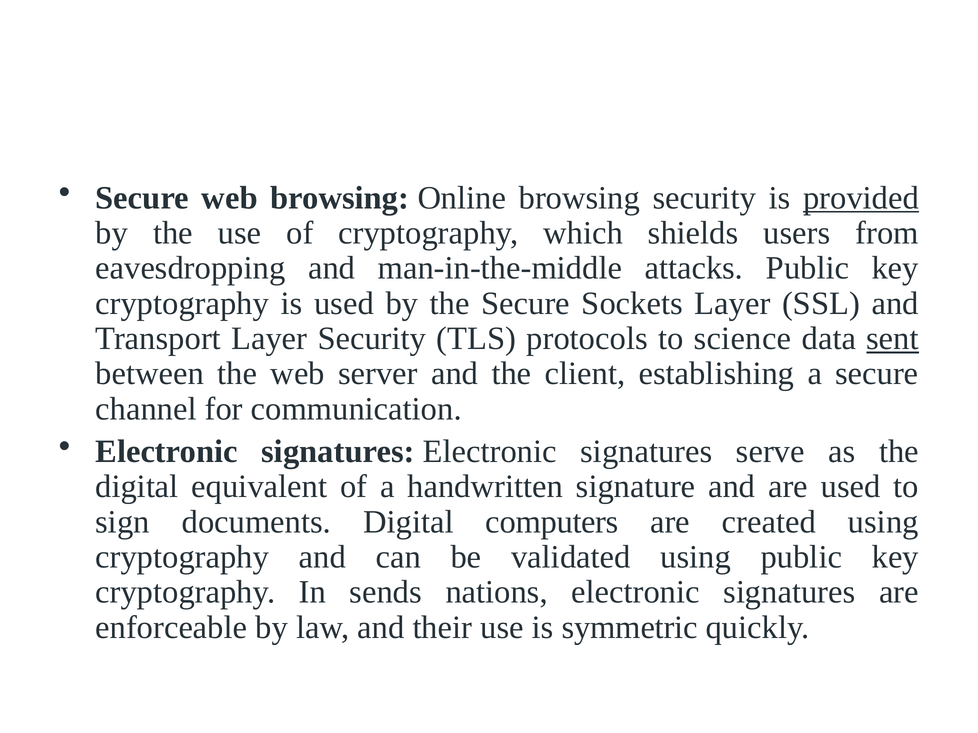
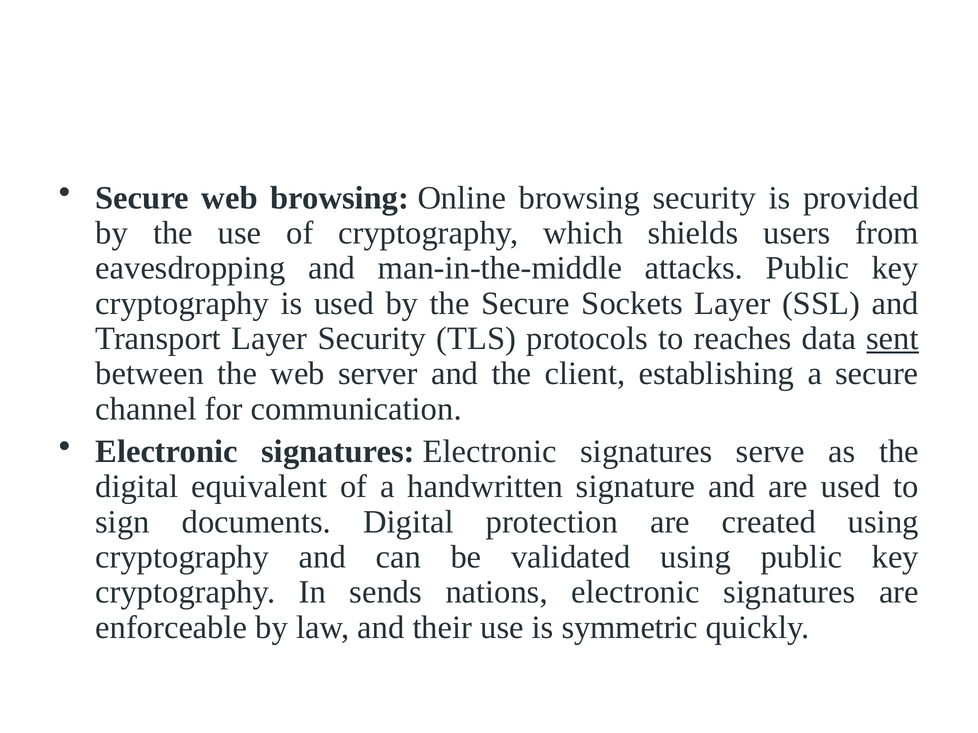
provided underline: present -> none (861, 198)
science: science -> reaches (743, 339)
computers: computers -> protection (552, 522)
